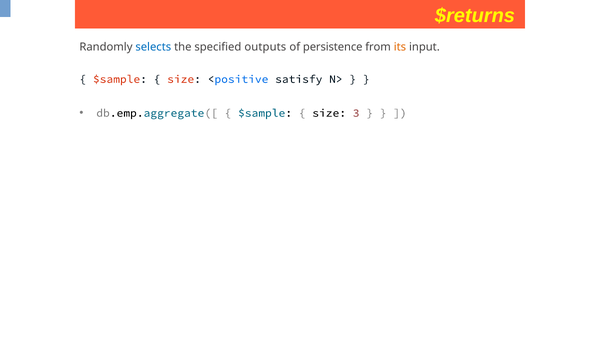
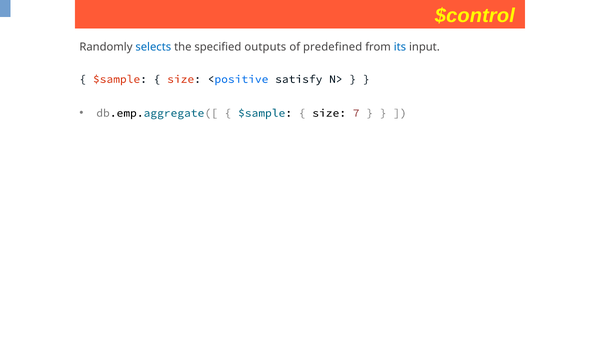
$returns: $returns -> $control (475, 16)
persistence: persistence -> predefined (333, 47)
its colour: orange -> blue (400, 47)
3: 3 -> 7 (356, 113)
